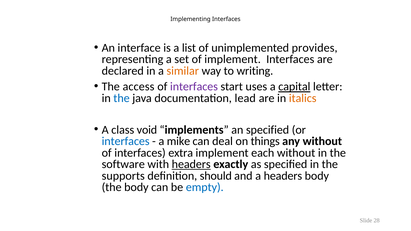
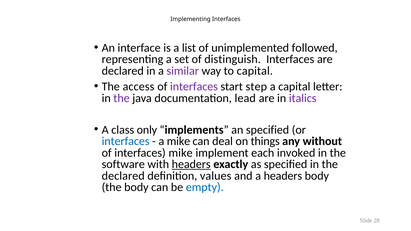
provides: provides -> followed (315, 48)
of implement: implement -> distinguish (233, 59)
similar colour: orange -> purple (183, 71)
to writing: writing -> capital (255, 71)
uses: uses -> step (256, 87)
capital underline: present -> none (294, 87)
the colour: blue -> purple (122, 98)
italics colour: orange -> purple (303, 98)
void: void -> only (147, 130)
interfaces extra: extra -> mike (181, 153)
each without: without -> invoked (296, 153)
supports: supports -> declared (123, 176)
should: should -> values (216, 176)
